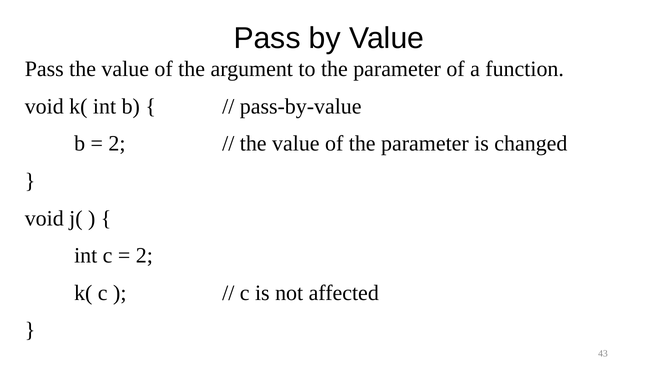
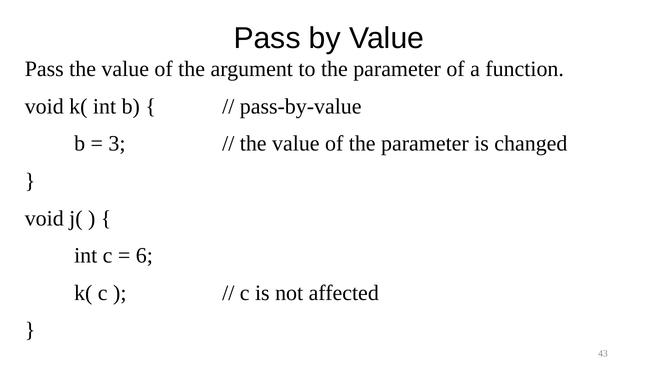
2: 2 -> 3 (117, 144)
2: 2 -> 6 (144, 256)
